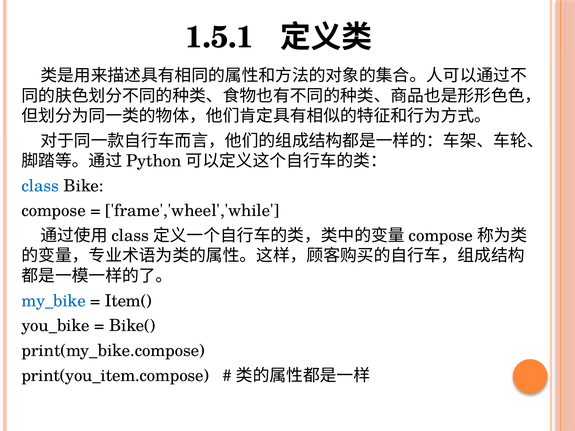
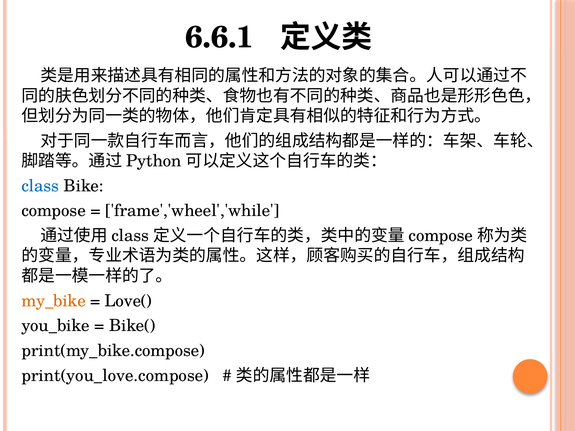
1.5.1: 1.5.1 -> 6.6.1 (220, 37)
my_bike colour: blue -> orange (54, 301)
Item(: Item( -> Love( (128, 301)
print(you_item.compose: print(you_item.compose -> print(you_love.compose (115, 376)
